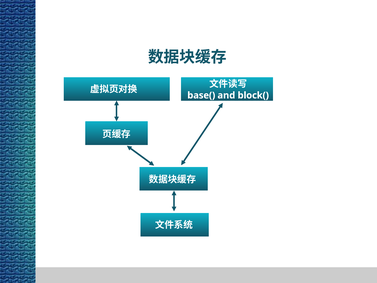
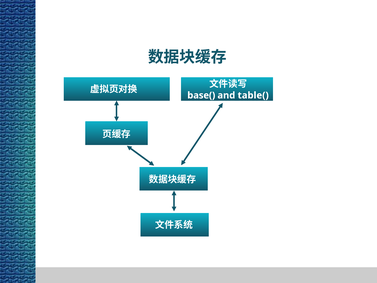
block(: block( -> table( (253, 95)
